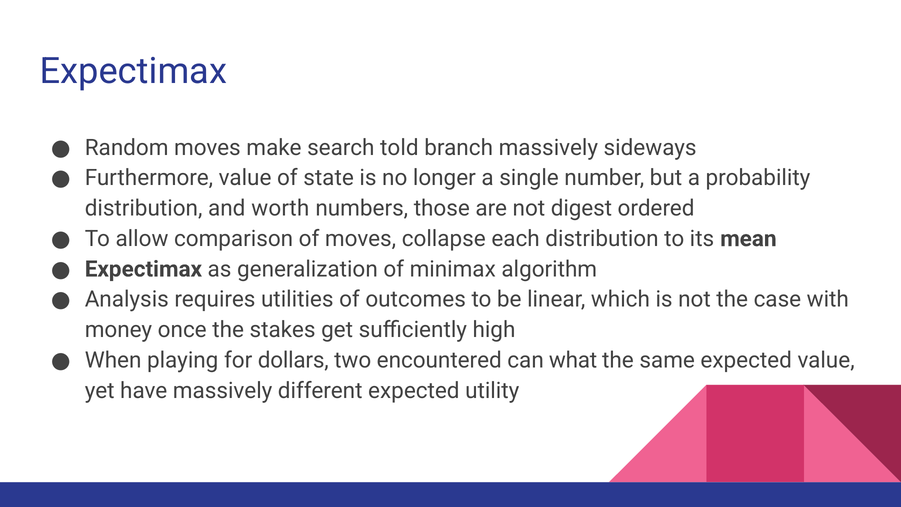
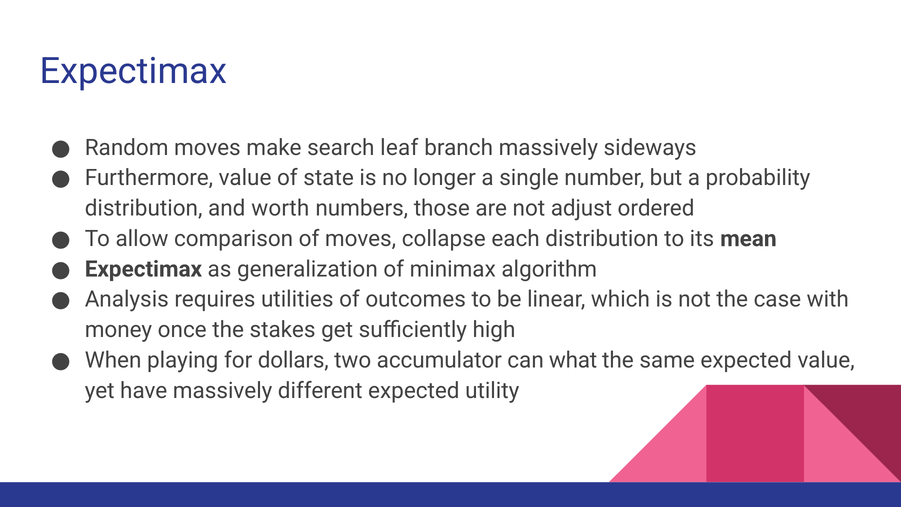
told: told -> leaf (399, 148)
digest: digest -> adjust (581, 208)
encountered: encountered -> accumulator (439, 360)
